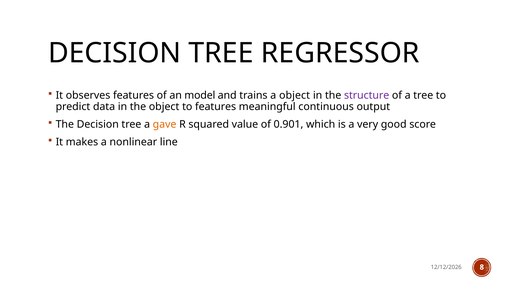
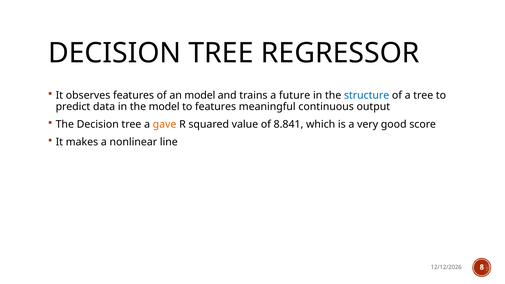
a object: object -> future (295, 95)
structure colour: purple -> blue (367, 95)
the object: object -> model (164, 107)
0.901: 0.901 -> 8.841 (289, 124)
